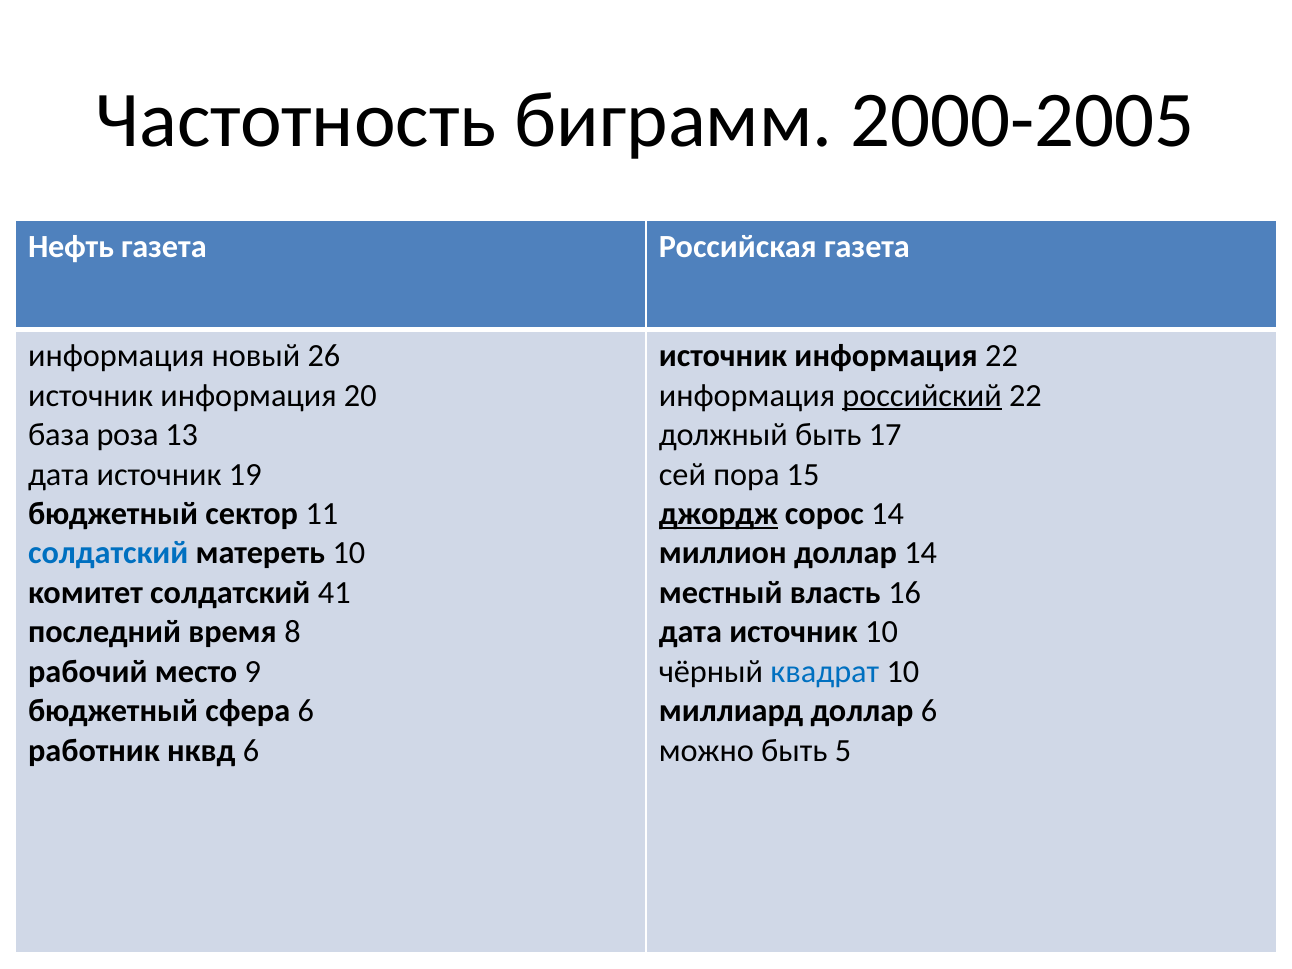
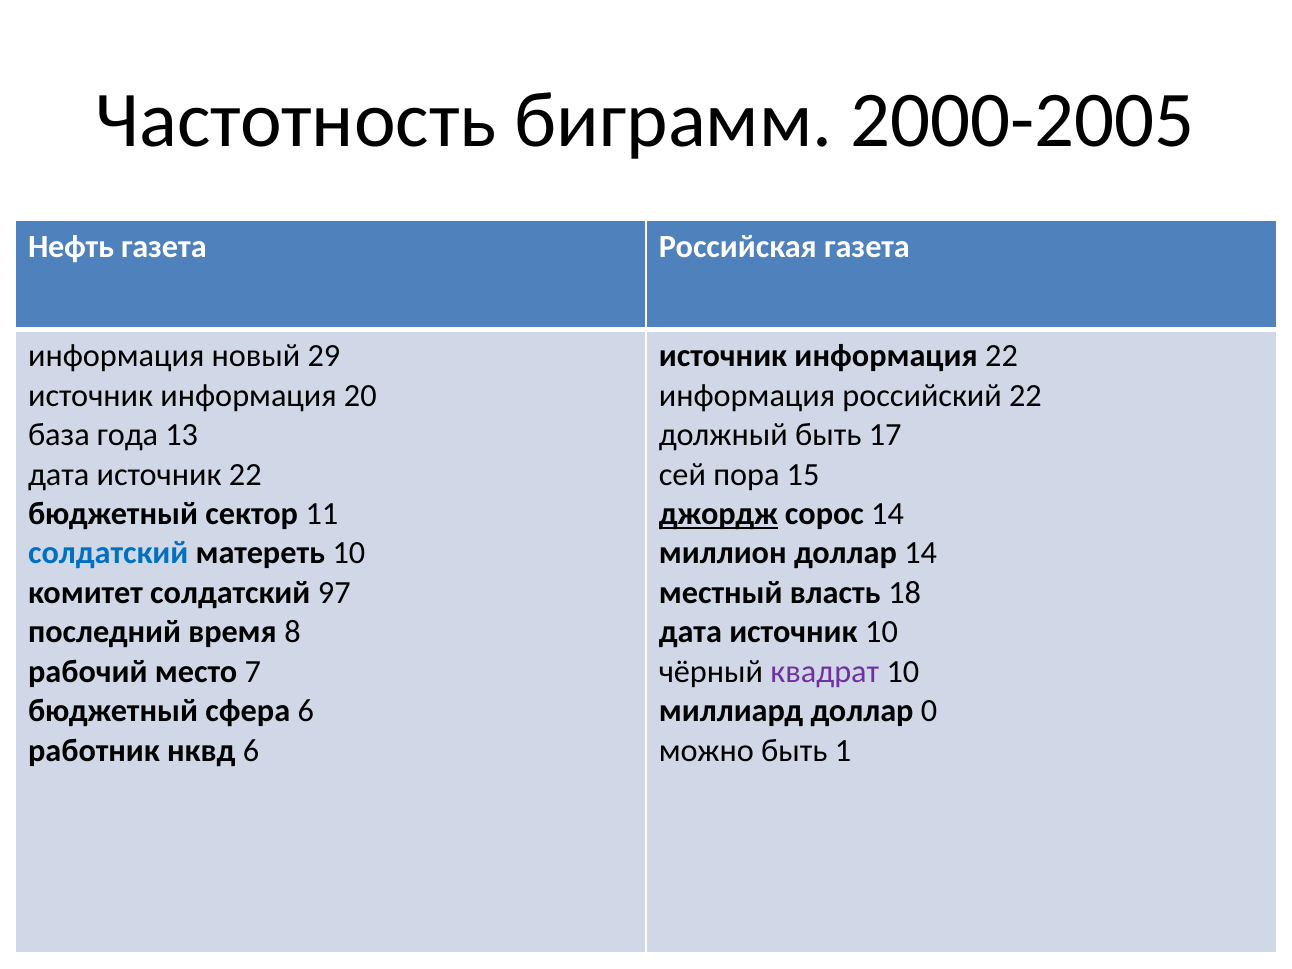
26: 26 -> 29 (324, 356)
российский underline: present -> none (922, 396)
роза: роза -> года (128, 435)
источник 19: 19 -> 22 (245, 474)
41: 41 -> 97 (334, 593)
16: 16 -> 18 (905, 593)
9: 9 -> 7 (253, 672)
квадрат colour: blue -> purple (825, 672)
доллар 6: 6 -> 0 (929, 711)
5: 5 -> 1 (843, 750)
